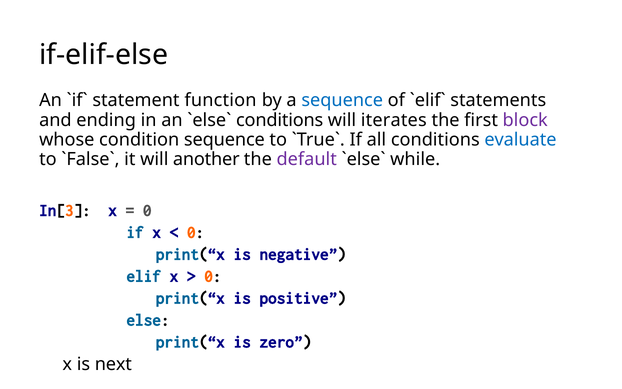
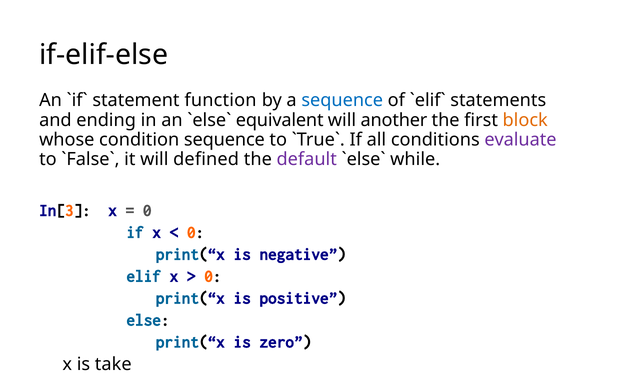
conditions: conditions -> equivalent (280, 120)
iterates: iterates -> another (394, 120)
block colour: purple -> orange (525, 120)
evaluate colour: blue -> purple (520, 140)
another: another -> defined (206, 159)
next: next -> take (113, 364)
